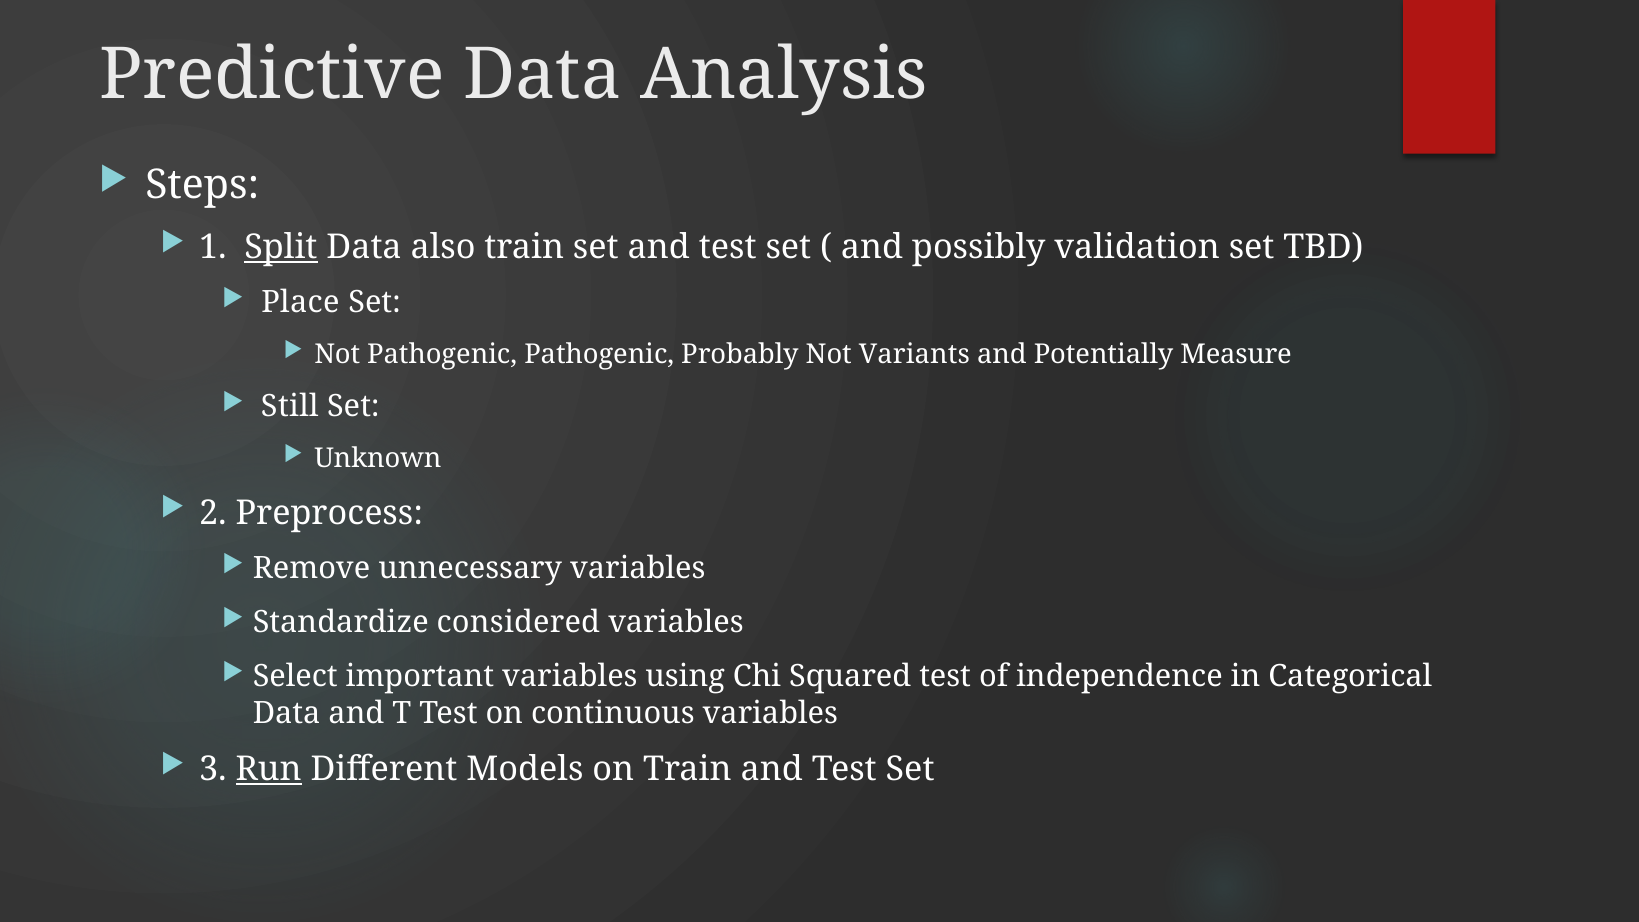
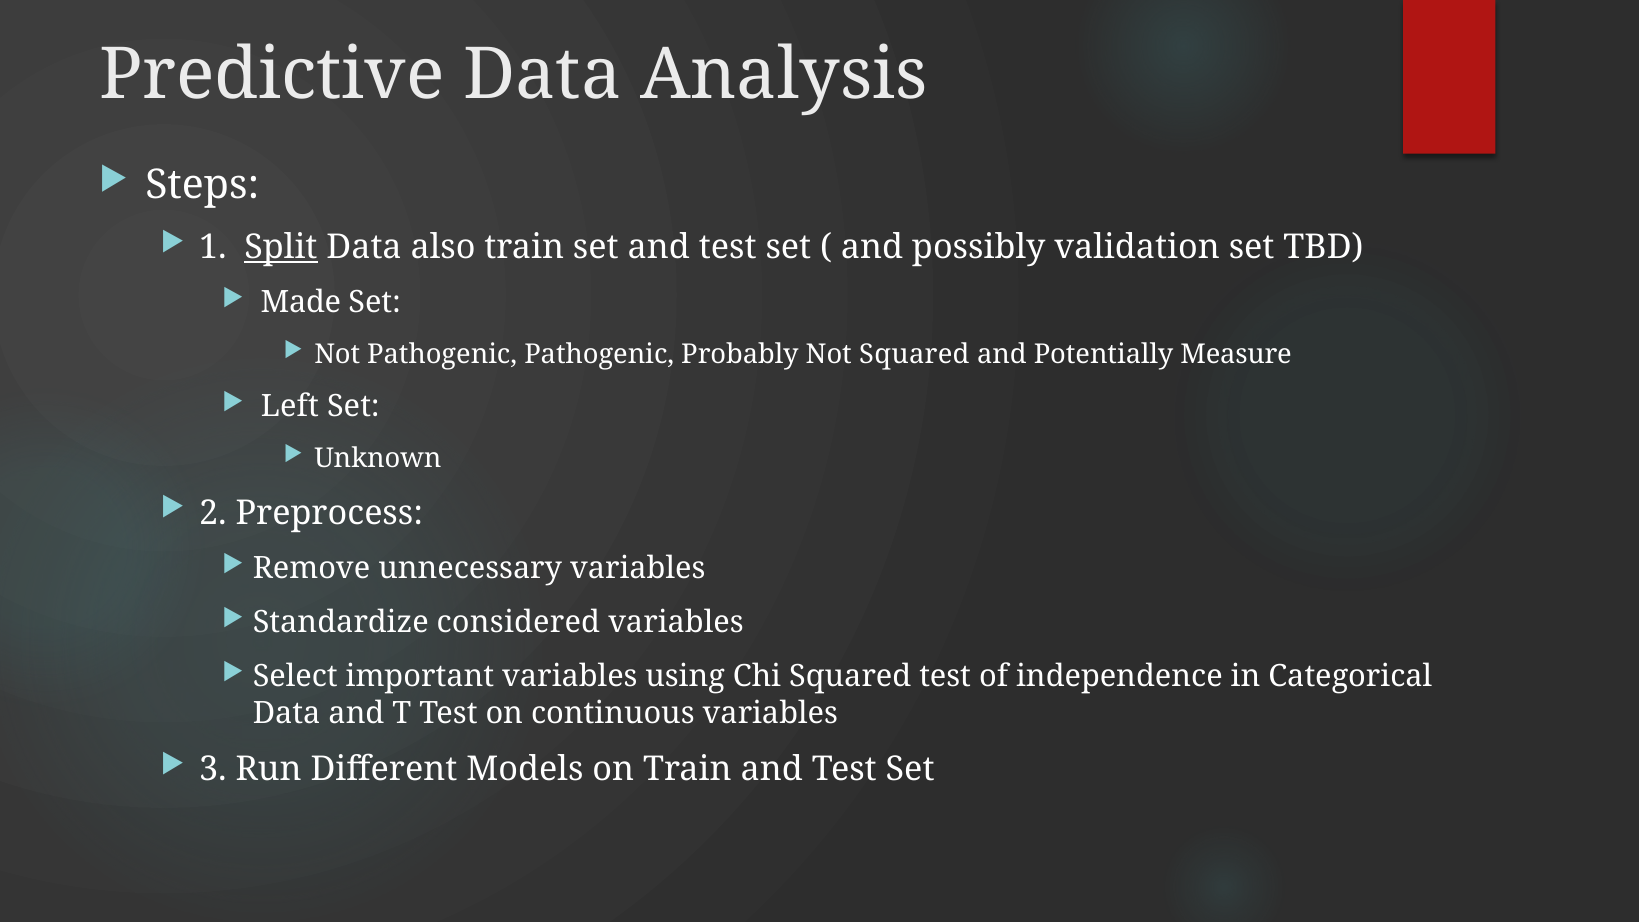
Place: Place -> Made (301, 303)
Not Variants: Variants -> Squared (914, 354)
Still: Still -> Left (290, 407)
Run underline: present -> none (269, 770)
